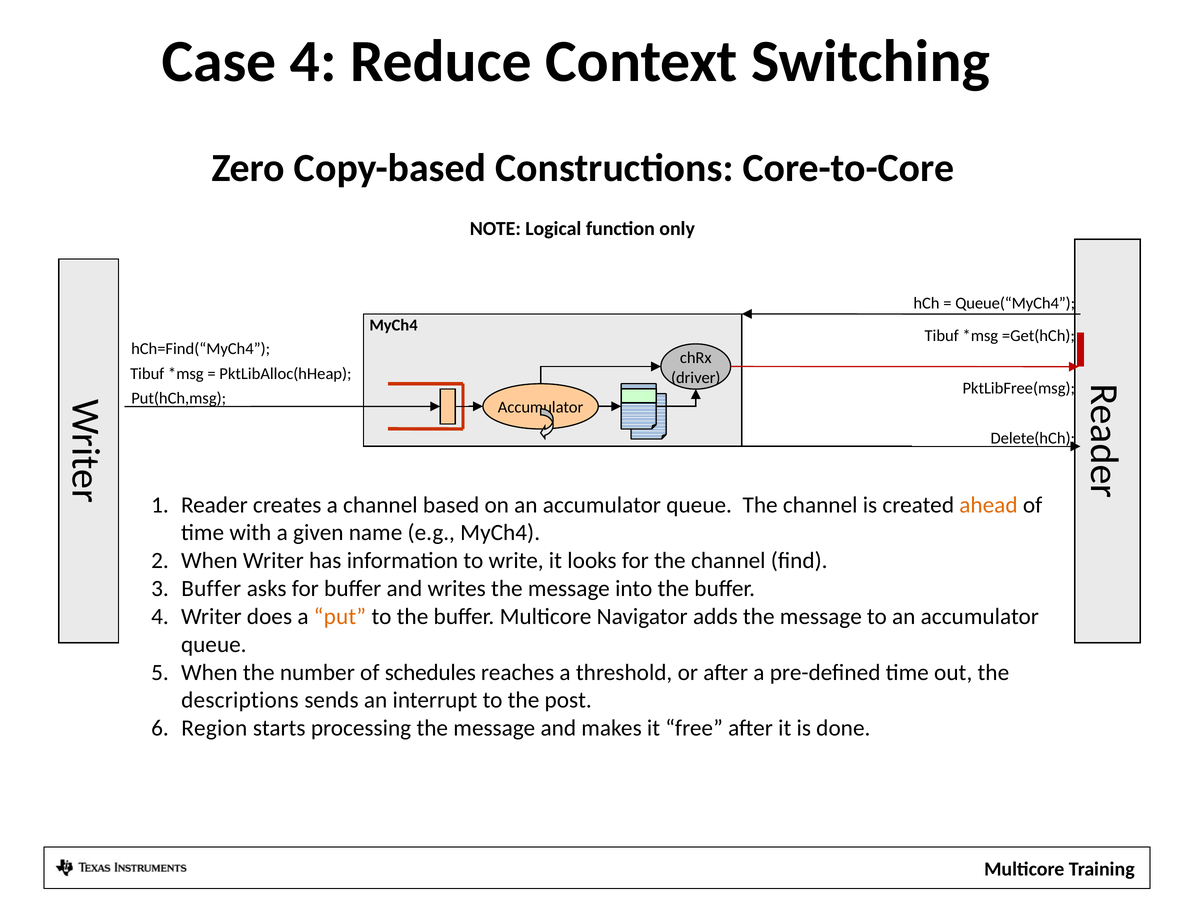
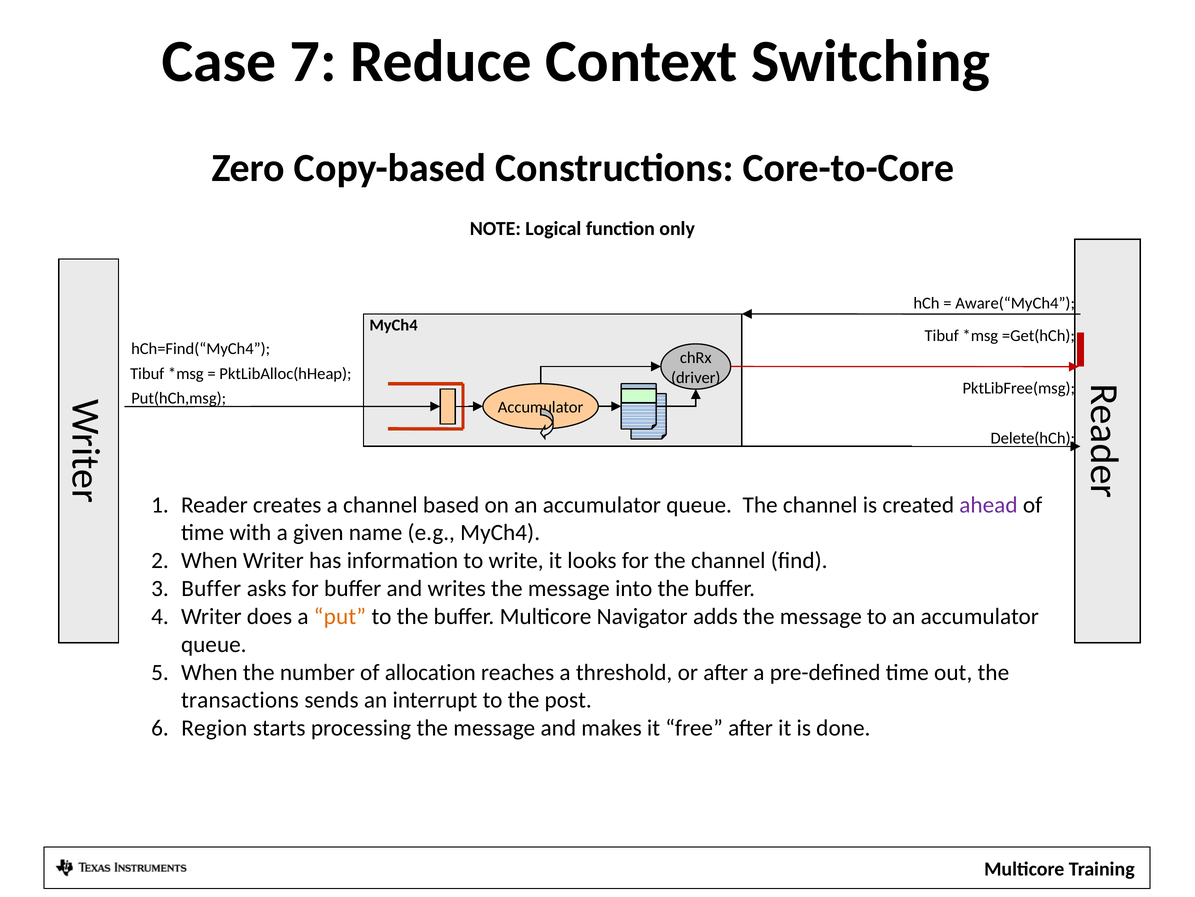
Case 4: 4 -> 7 (313, 62)
Queue(“MyCh4: Queue(“MyCh4 -> Aware(“MyCh4 (1015, 303)
ahead colour: orange -> purple (988, 504)
schedules: schedules -> allocation (430, 672)
descriptions: descriptions -> transactions (240, 700)
